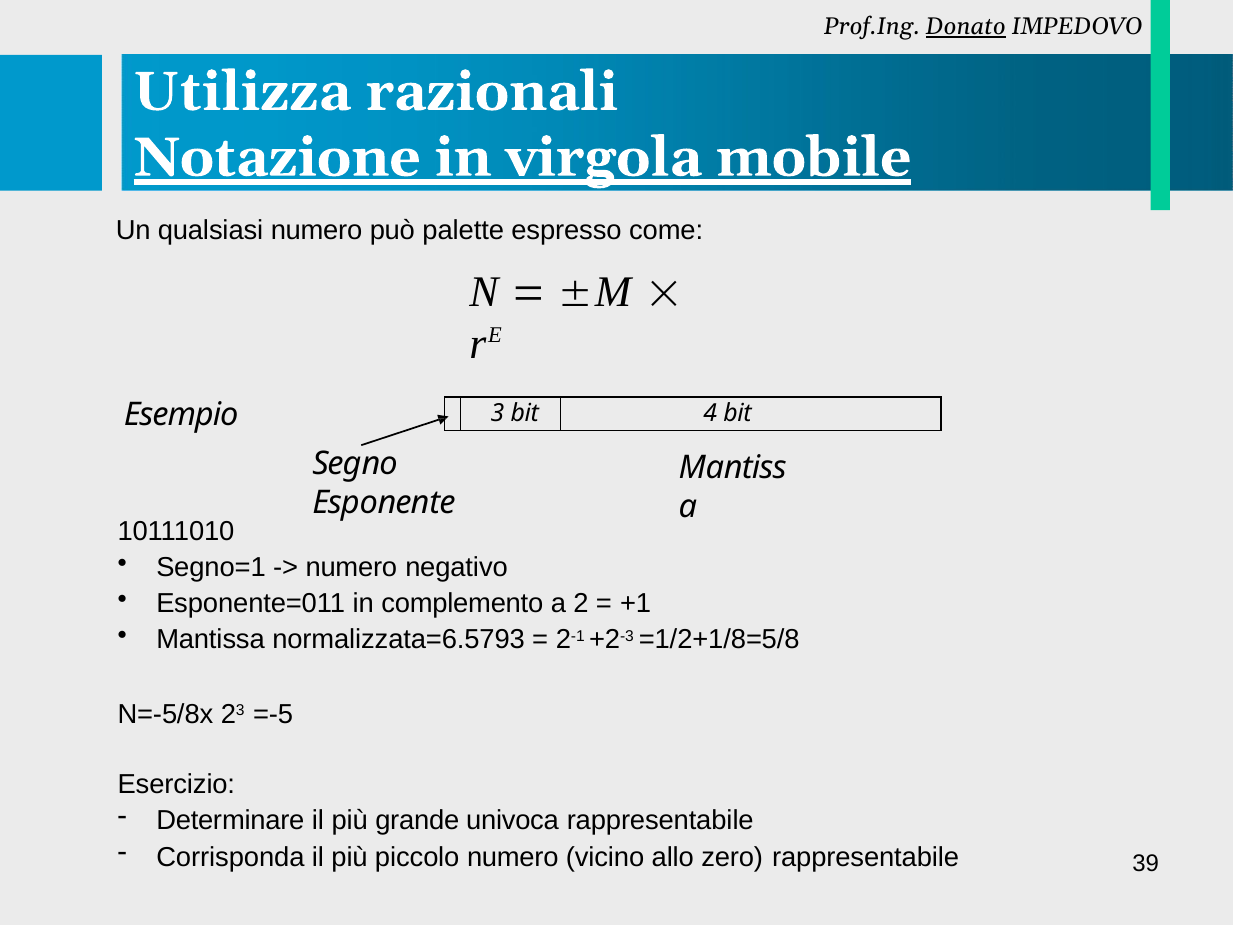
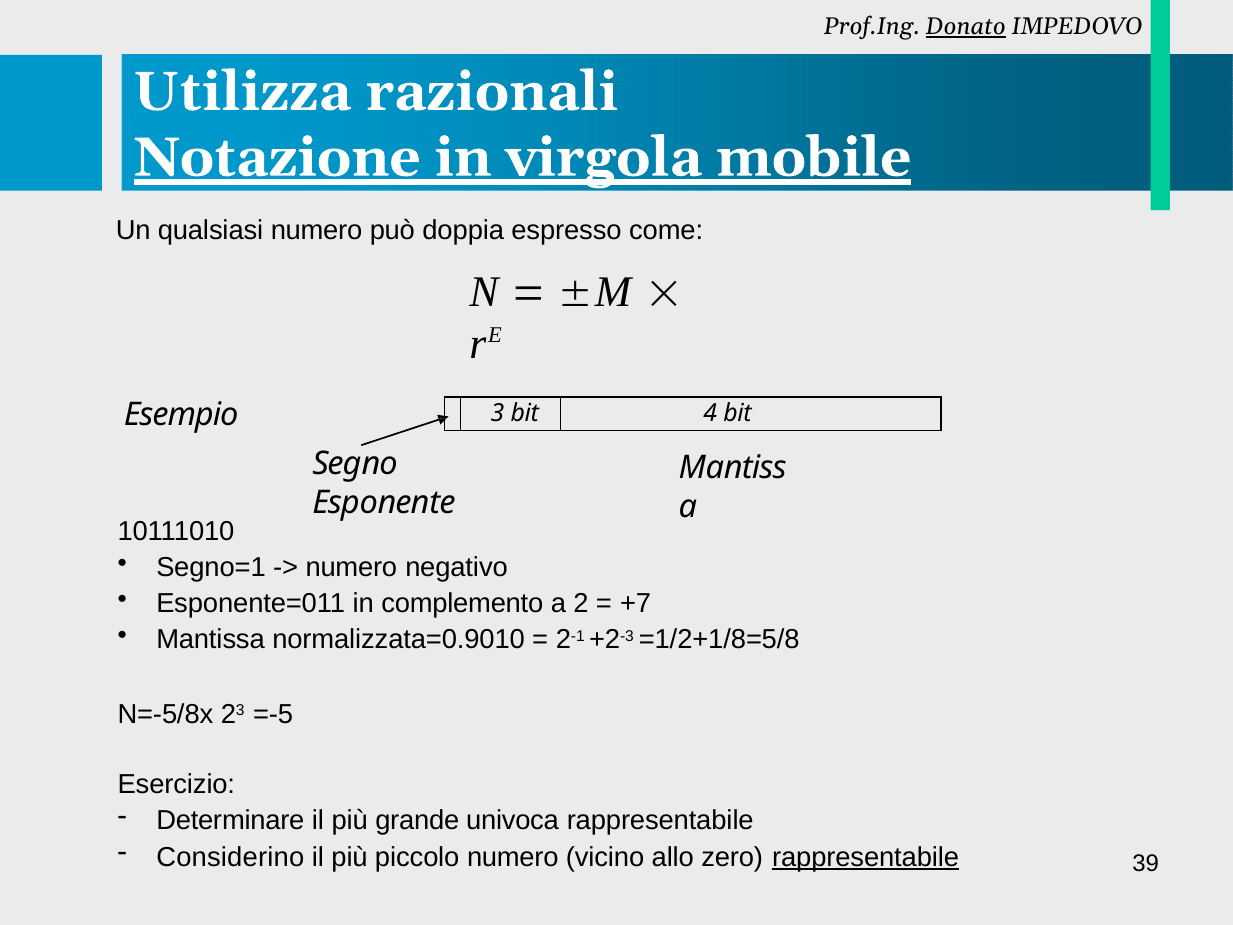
palette: palette -> doppia (463, 230)
+1: +1 -> +7 (636, 603)
normalizzata=6.5793: normalizzata=6.5793 -> normalizzata=0.9010 (399, 640)
Corrisponda: Corrisponda -> Considerino (230, 857)
rappresentabile underline: none -> present (866, 857)
